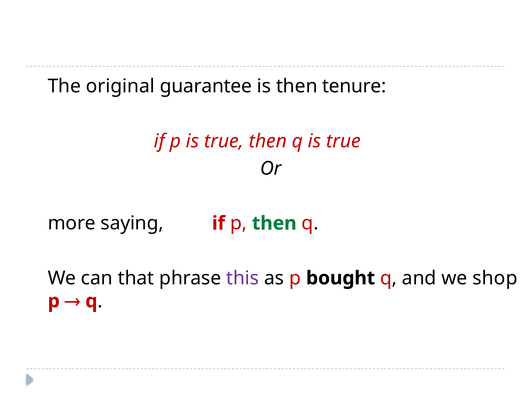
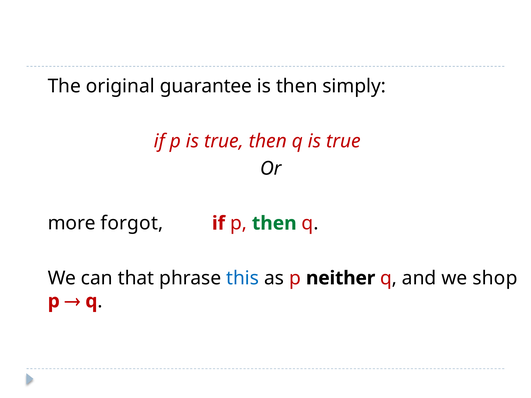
tenure: tenure -> simply (354, 86)
saying: saying -> forgot (132, 223)
this colour: purple -> blue (243, 278)
bought: bought -> neither (341, 278)
